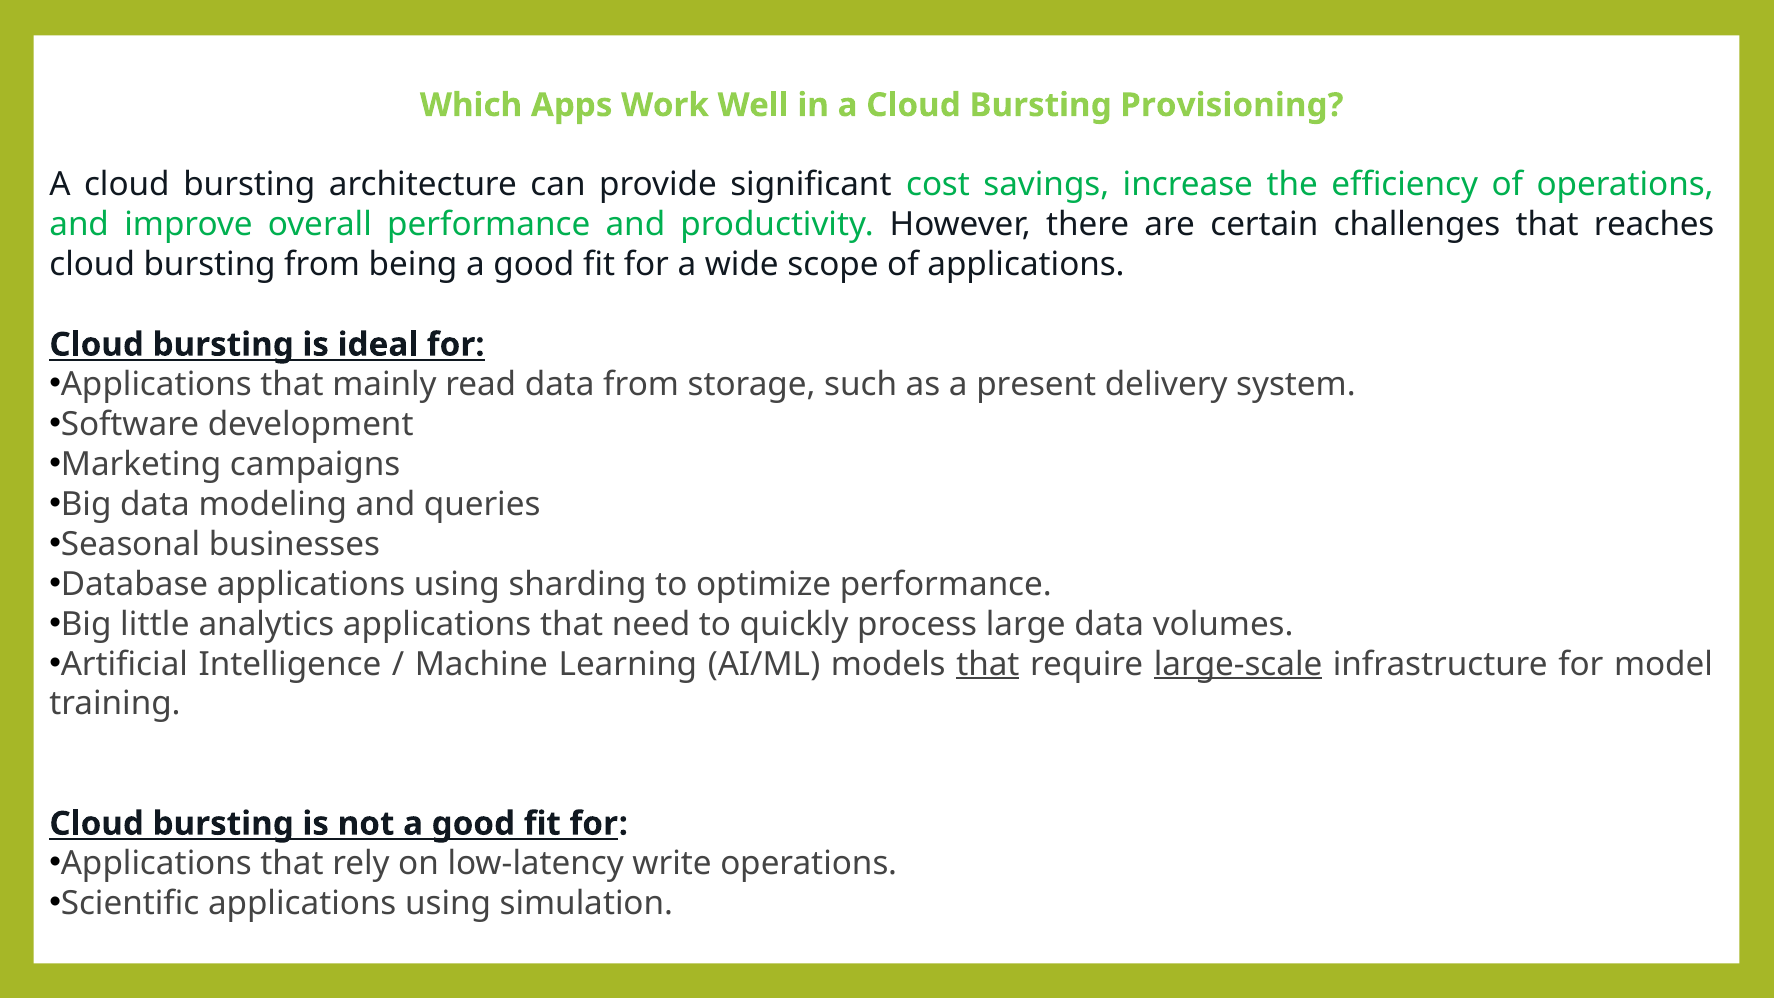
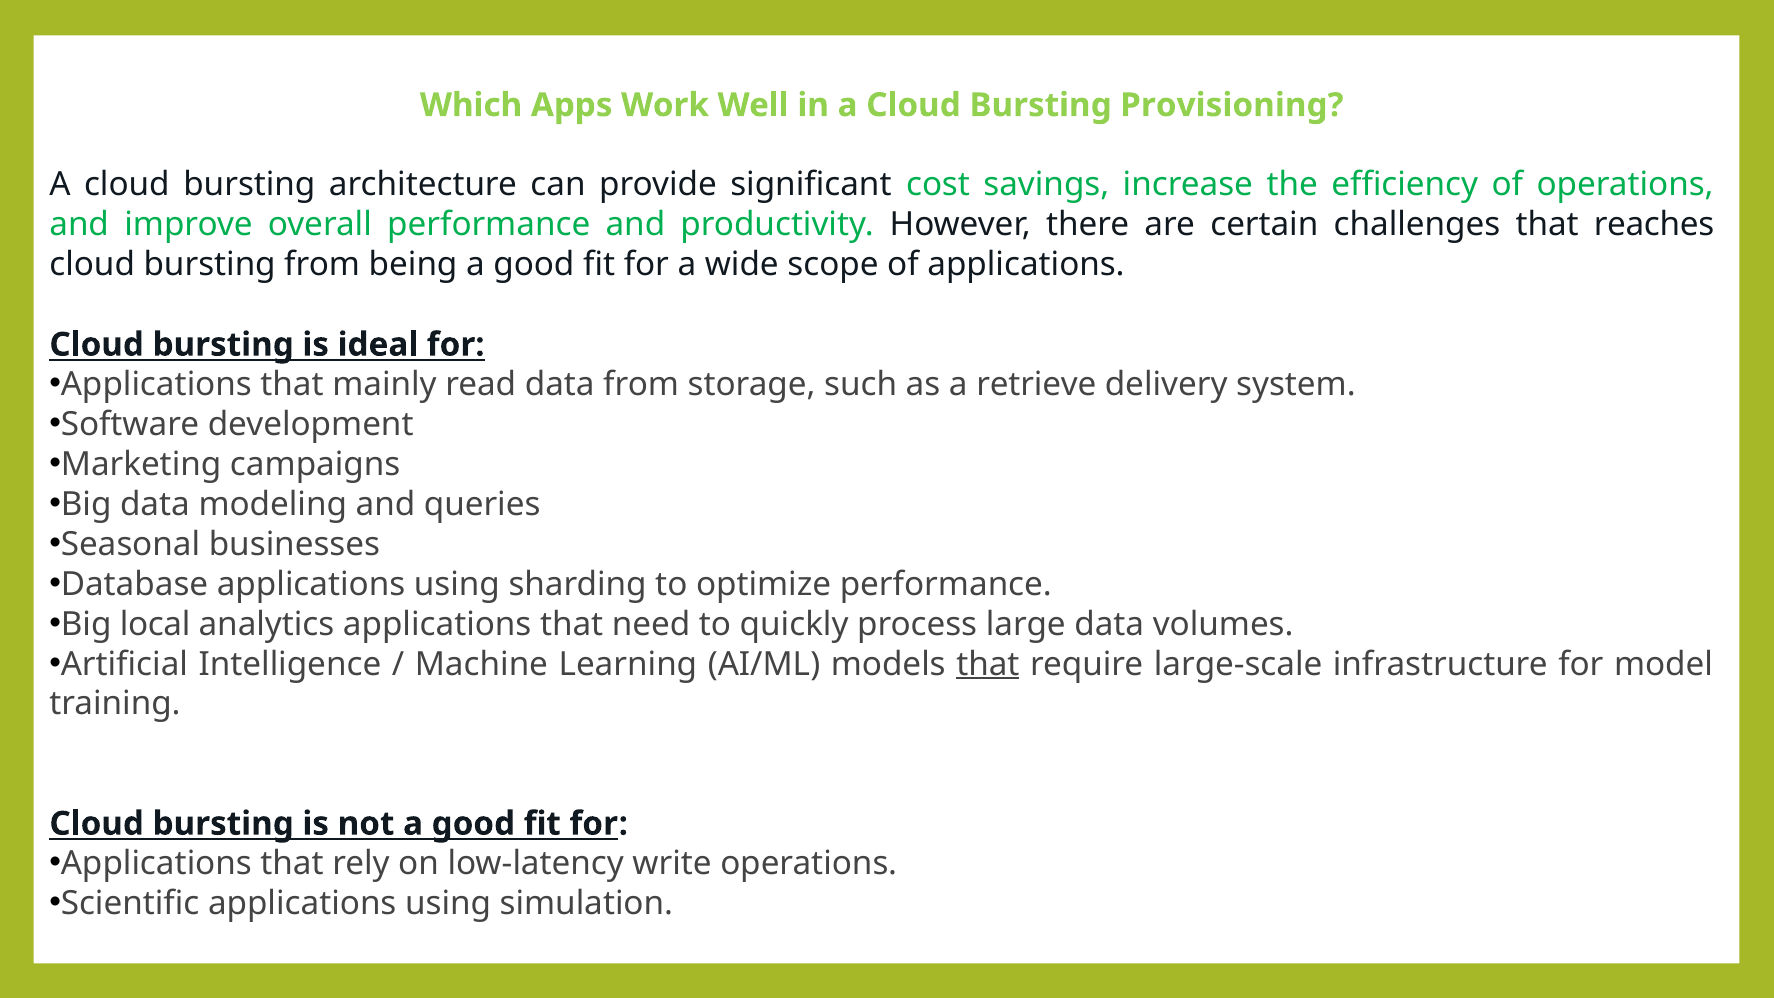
present: present -> retrieve (1036, 385)
little: little -> local (155, 624)
large-scale underline: present -> none (1238, 664)
